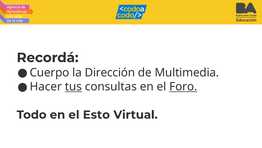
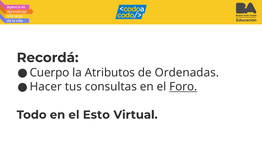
Dirección: Dirección -> Atributos (110, 72)
Multimedia: Multimedia -> Ordenadas (187, 72)
tus underline: present -> none (73, 86)
